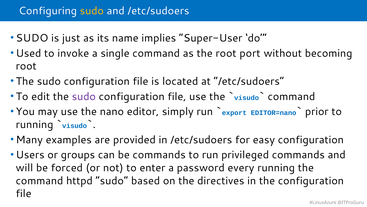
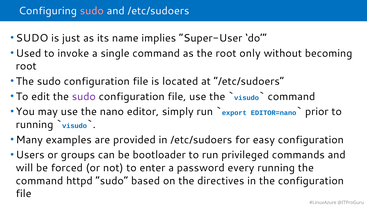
sudo colour: yellow -> pink (92, 11)
port: port -> only (250, 53)
be commands: commands -> bootloader (159, 155)
